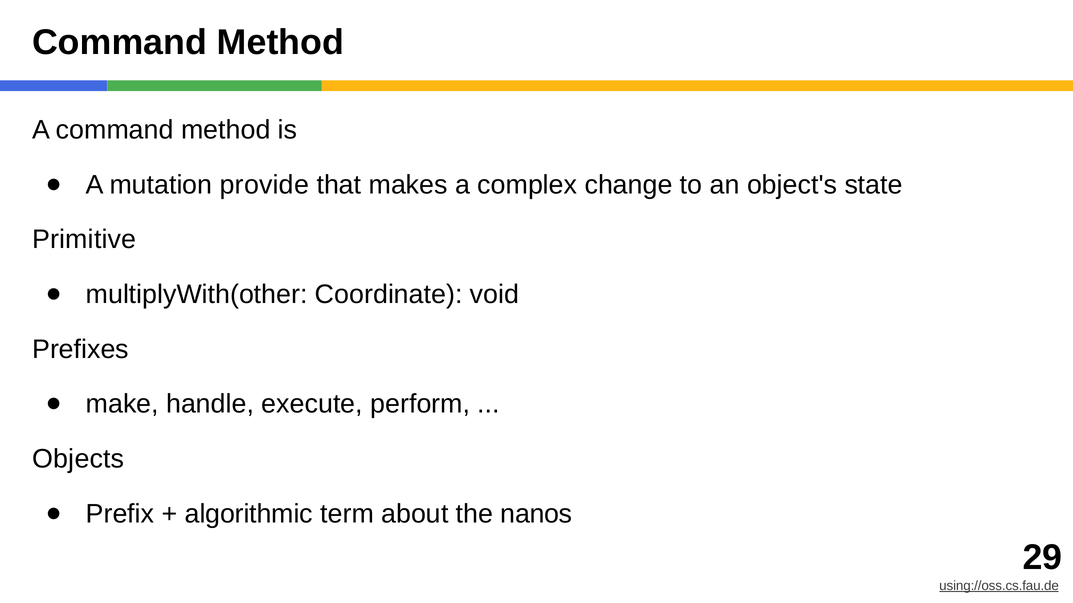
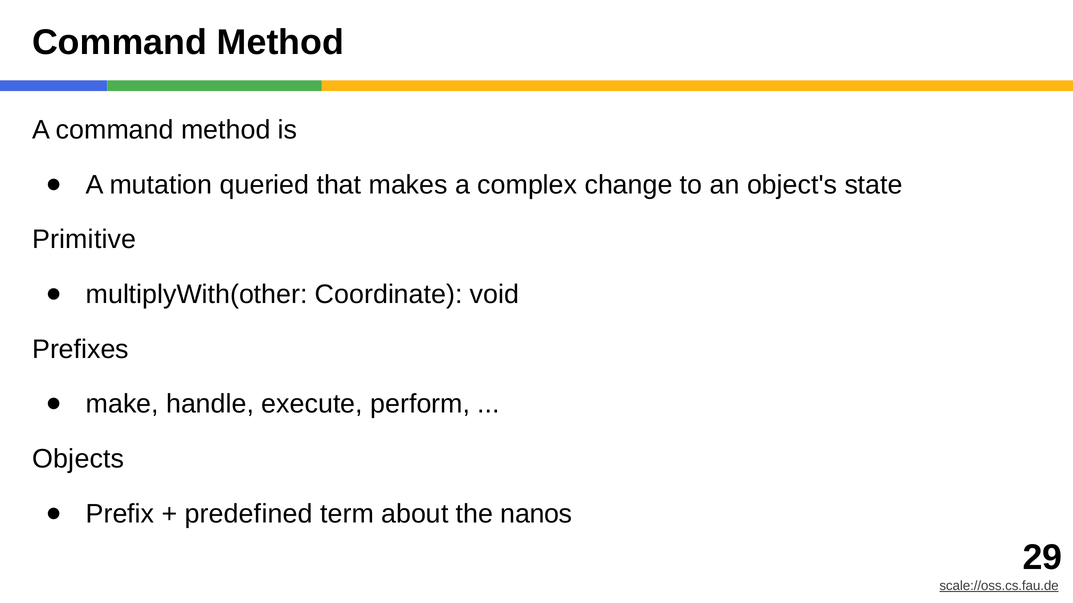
provide: provide -> queried (265, 185)
algorithmic: algorithmic -> predefined (249, 514)
using://oss.cs.fau.de: using://oss.cs.fau.de -> scale://oss.cs.fau.de (999, 586)
